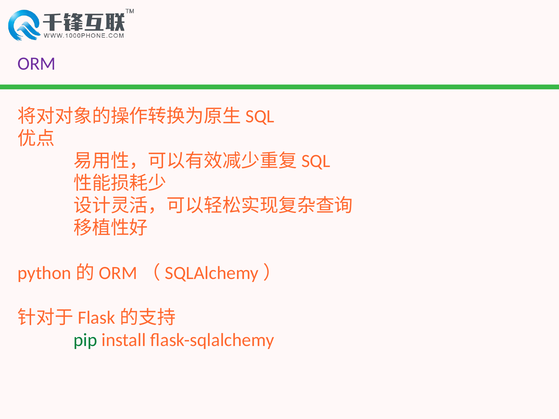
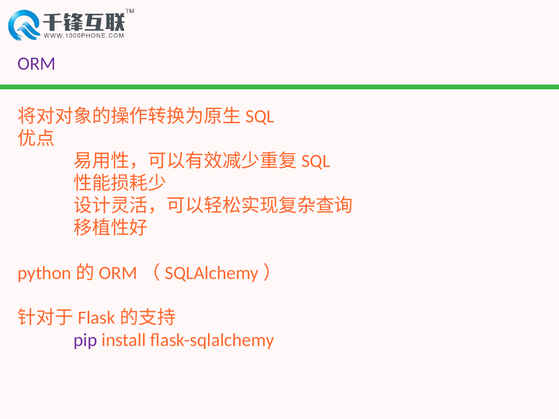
pip colour: green -> purple (85, 340)
